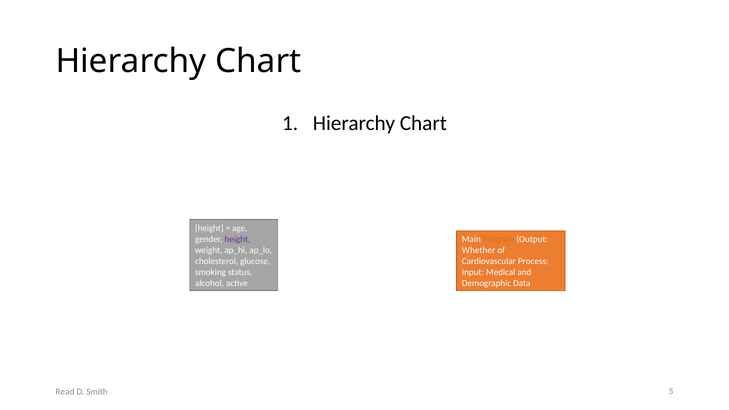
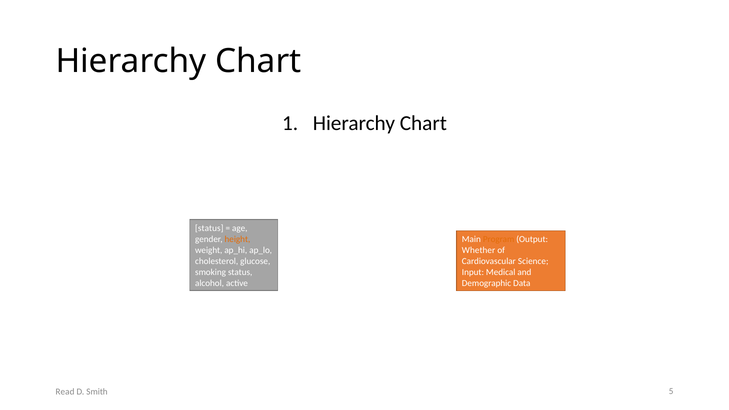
height: height -> status (209, 228)
height colour: purple -> orange (237, 239)
Process: Process -> Science (533, 261)
